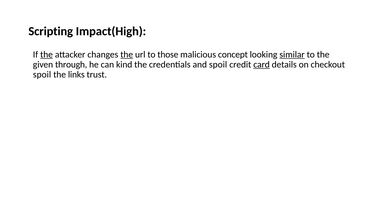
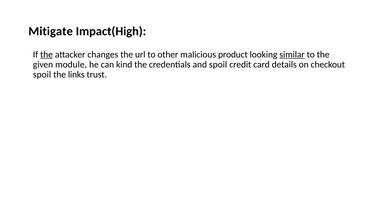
Scripting: Scripting -> Mitigate (51, 31)
the underline: present -> none (127, 54)
those: those -> other (168, 54)
concept: concept -> product (233, 54)
through: through -> module (71, 65)
card underline: present -> none (262, 65)
